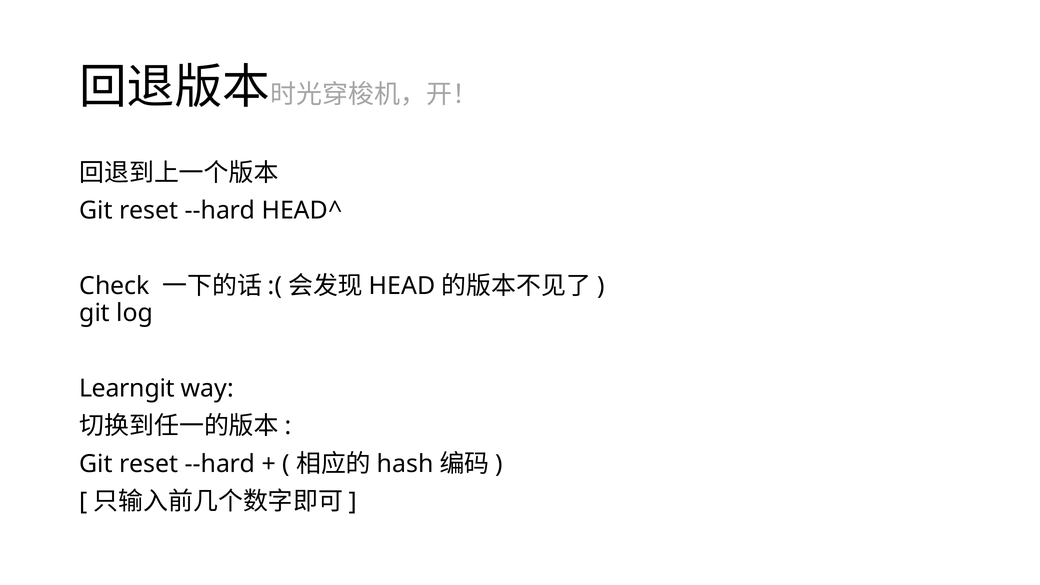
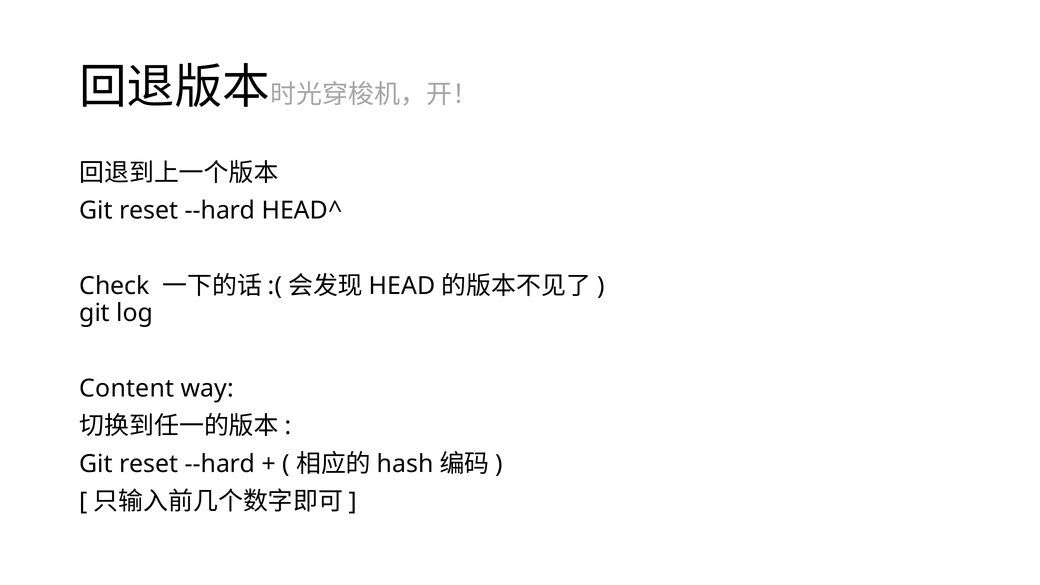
Learngit: Learngit -> Content (127, 388)
